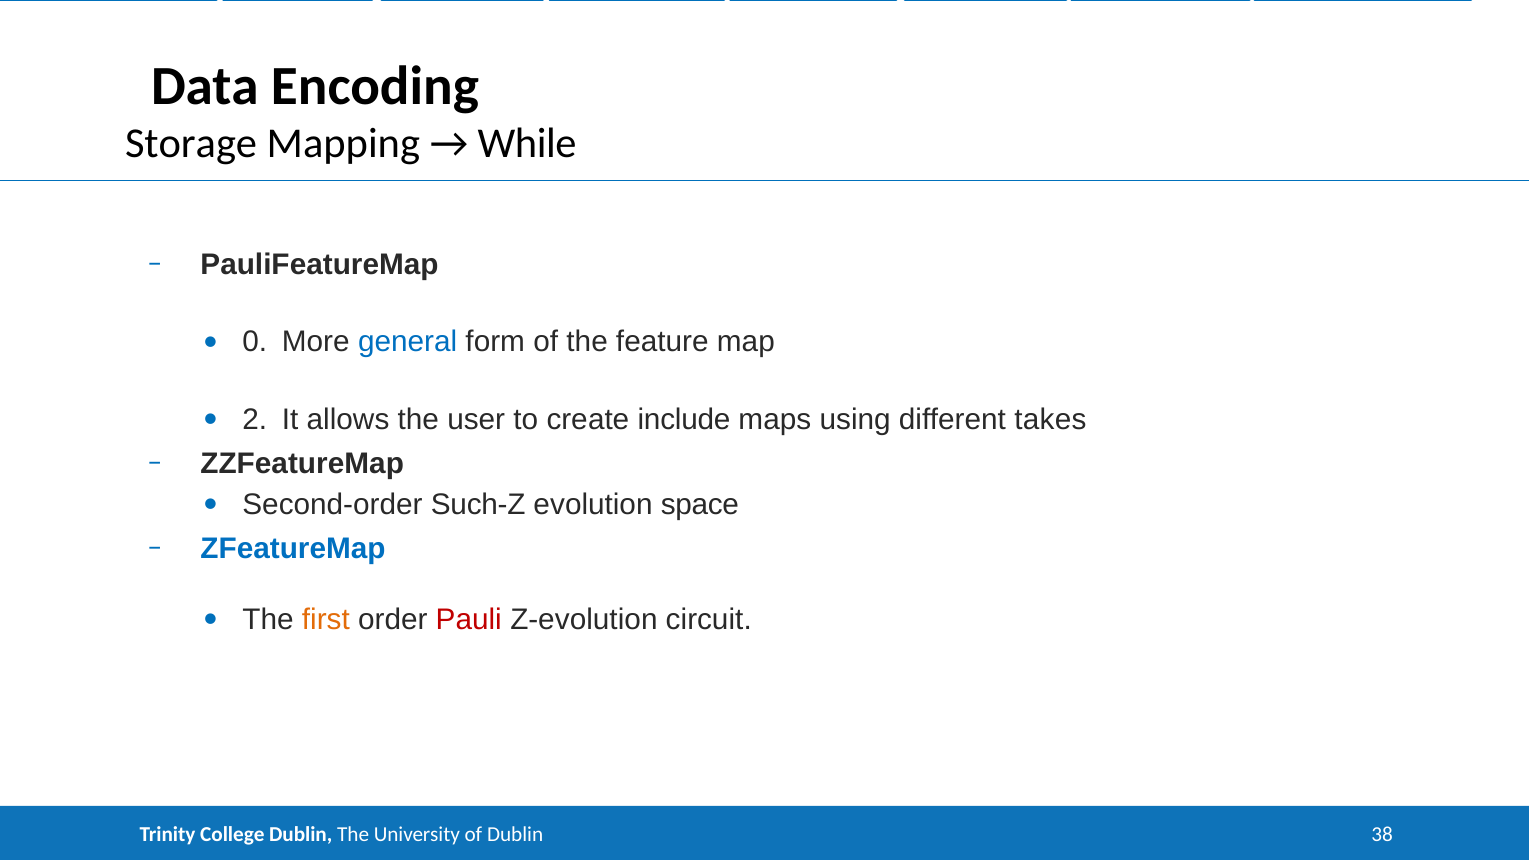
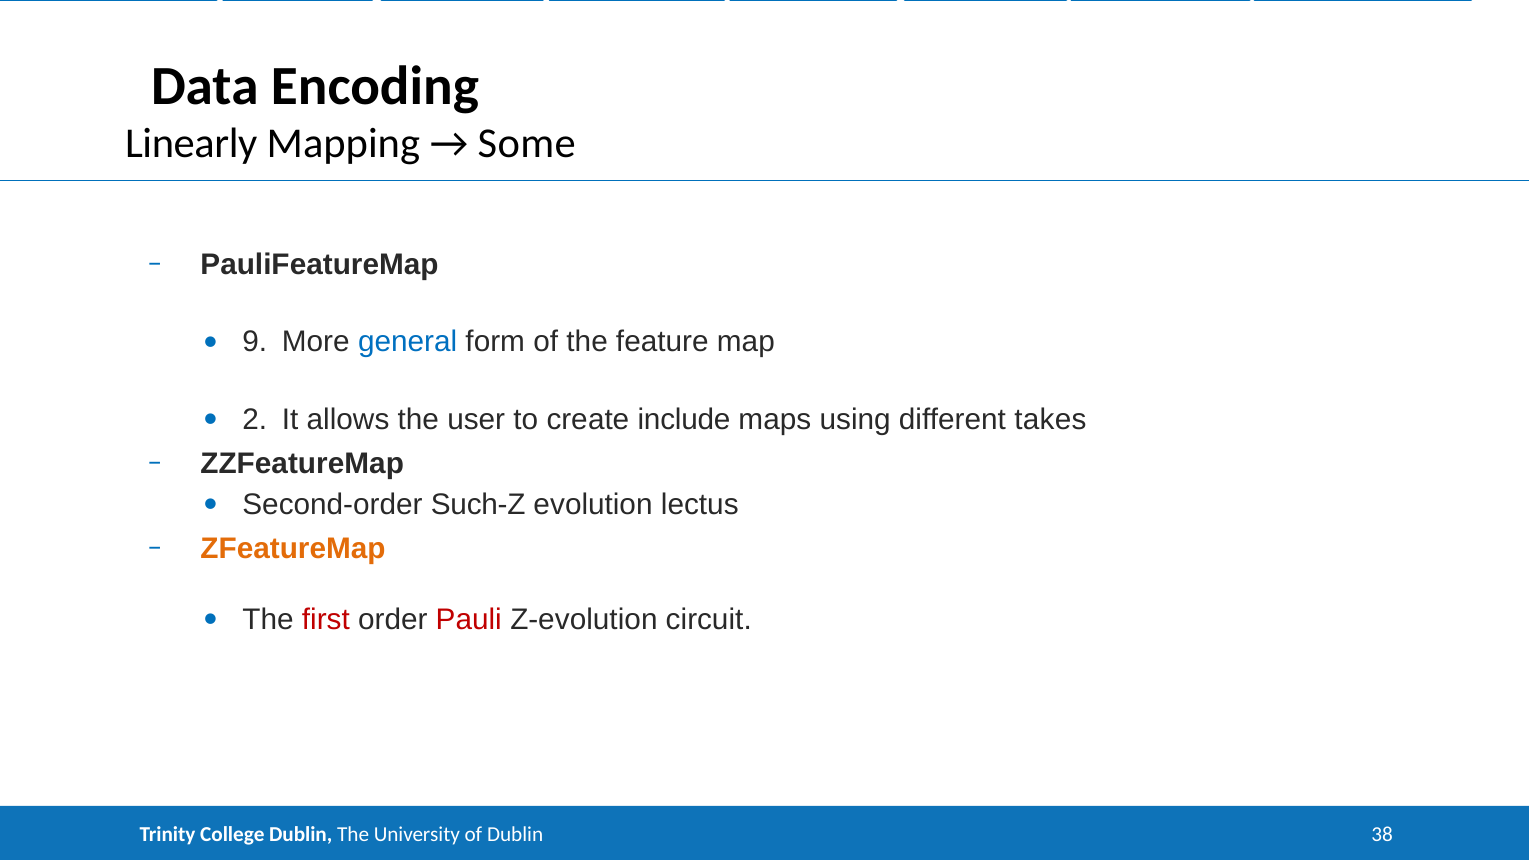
Storage: Storage -> Linearly (191, 143)
While: While -> Some (527, 143)
0: 0 -> 9 (255, 342)
space: space -> lectus (700, 505)
ZFeatureMap colour: blue -> orange (293, 549)
first colour: orange -> red (326, 620)
